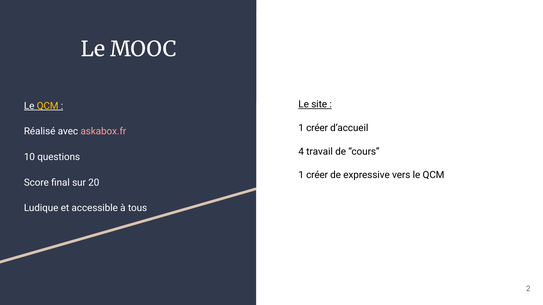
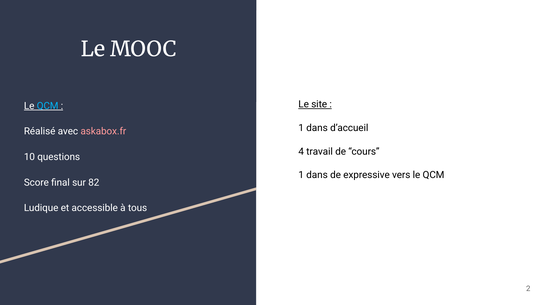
QCM colour: yellow -> light blue (48, 106)
créer: créer -> dans (317, 128)
créer: créer -> dans (317, 175)
20: 20 -> 82 (94, 183)
